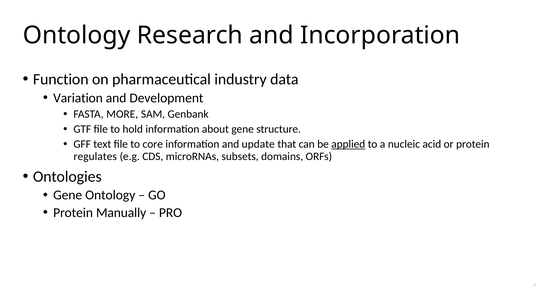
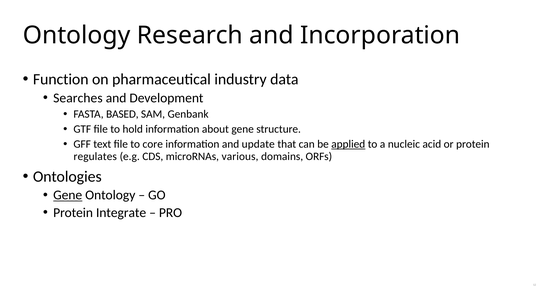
Variation: Variation -> Searches (78, 98)
MORE: MORE -> BASED (122, 114)
subsets: subsets -> various (240, 156)
Gene underline: none -> present (68, 195)
Manually: Manually -> Integrate (121, 212)
